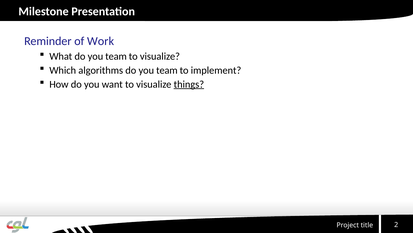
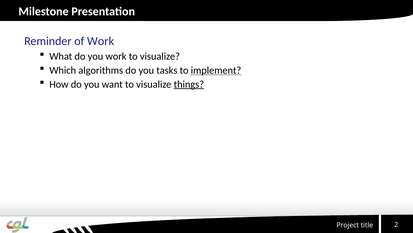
What do you team: team -> work (116, 56)
algorithms do you team: team -> tasks (167, 70)
implement underline: none -> present (216, 70)
